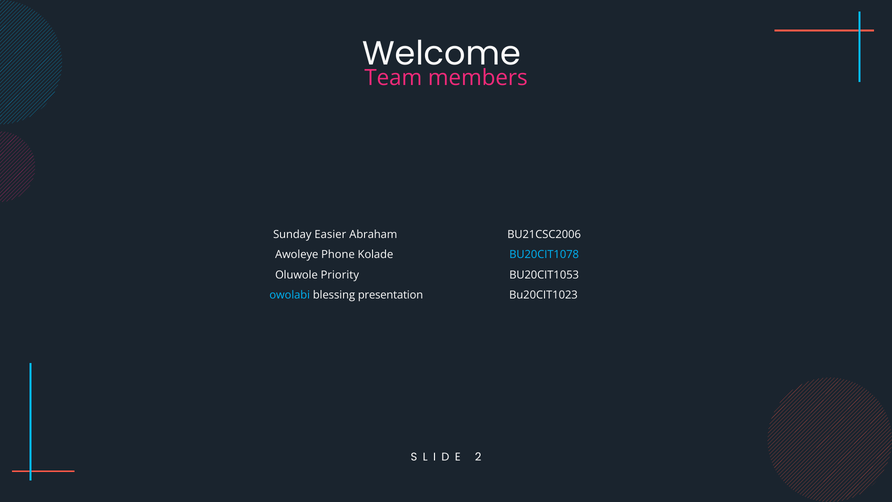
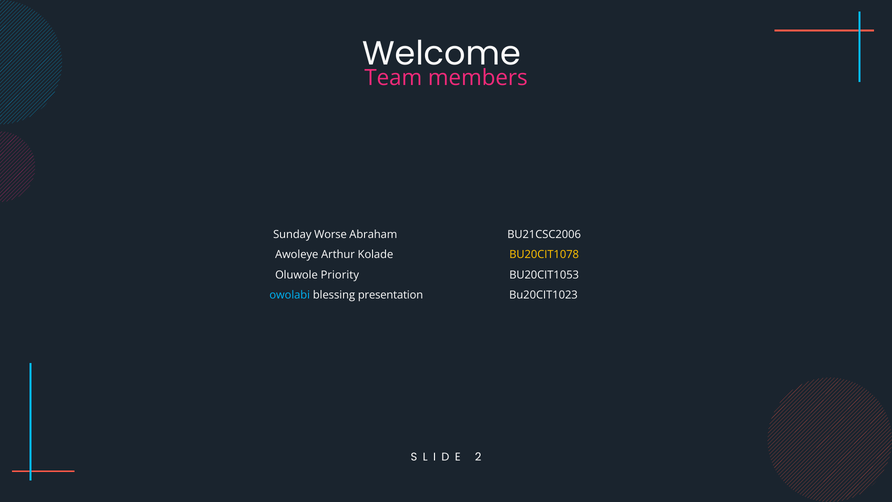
Easier: Easier -> Worse (330, 235)
Phone: Phone -> Arthur (338, 255)
BU20CIT1078 colour: light blue -> yellow (544, 255)
